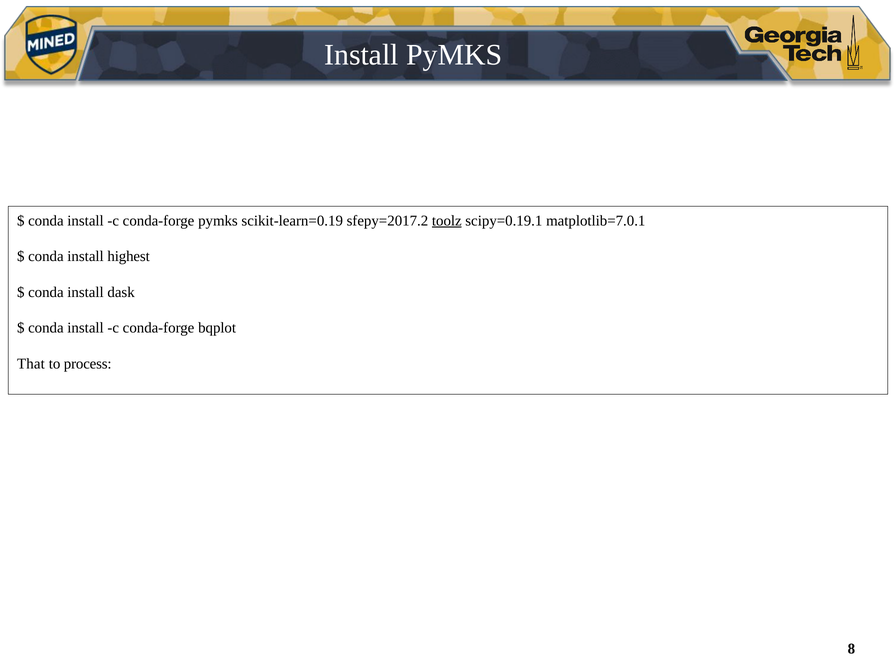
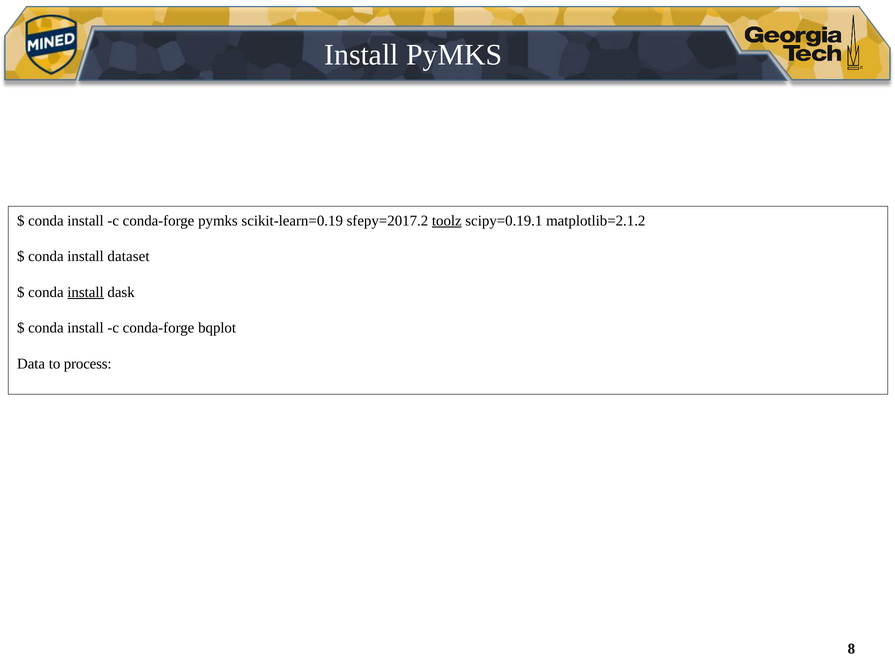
matplotlib=7.0.1: matplotlib=7.0.1 -> matplotlib=2.1.2 (596, 221)
highest: highest -> dataset (129, 257)
install underline: none -> present (86, 292)
That: That -> Data (31, 364)
